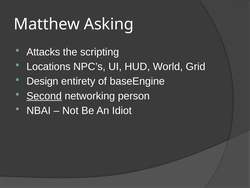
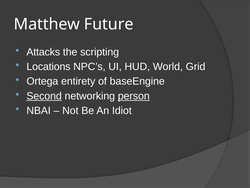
Asking: Asking -> Future (109, 24)
Design: Design -> Ortega (42, 81)
person underline: none -> present (134, 96)
